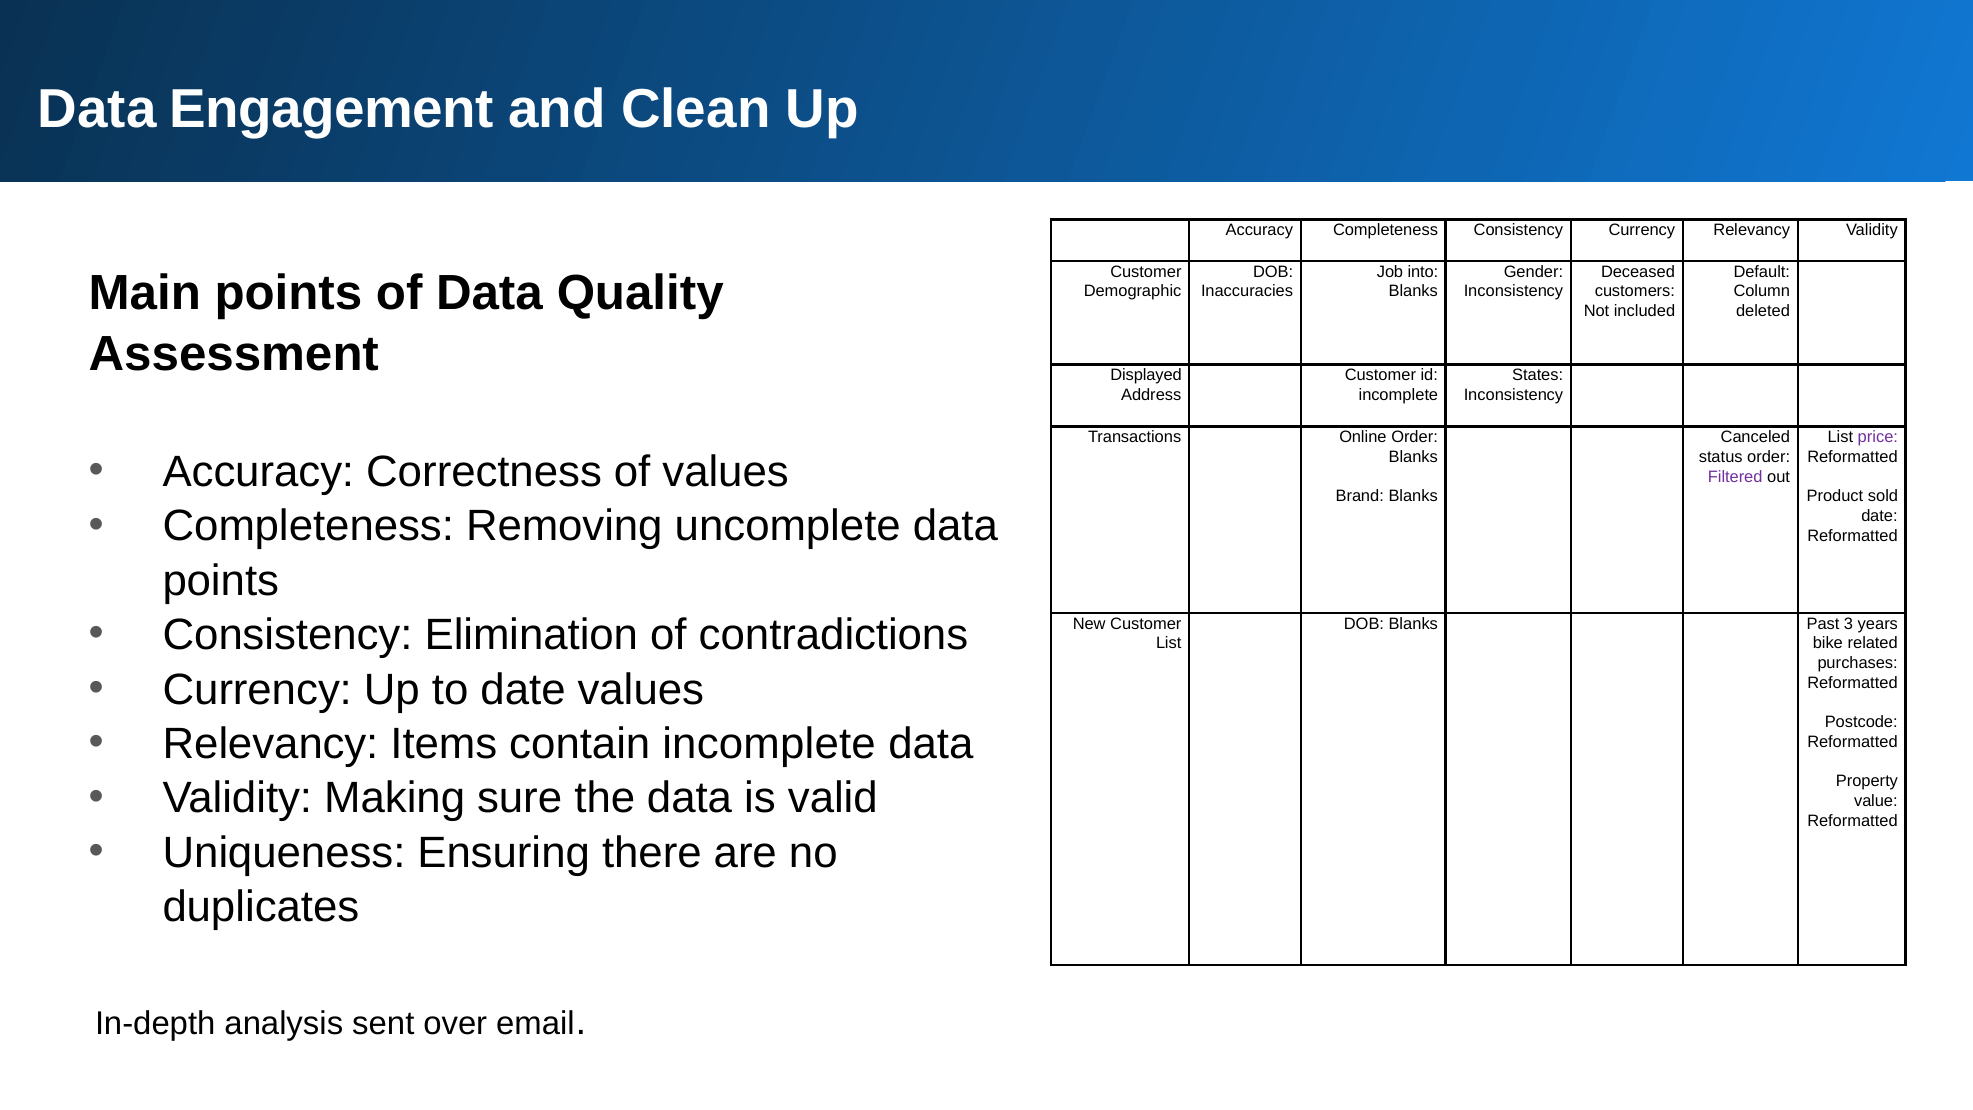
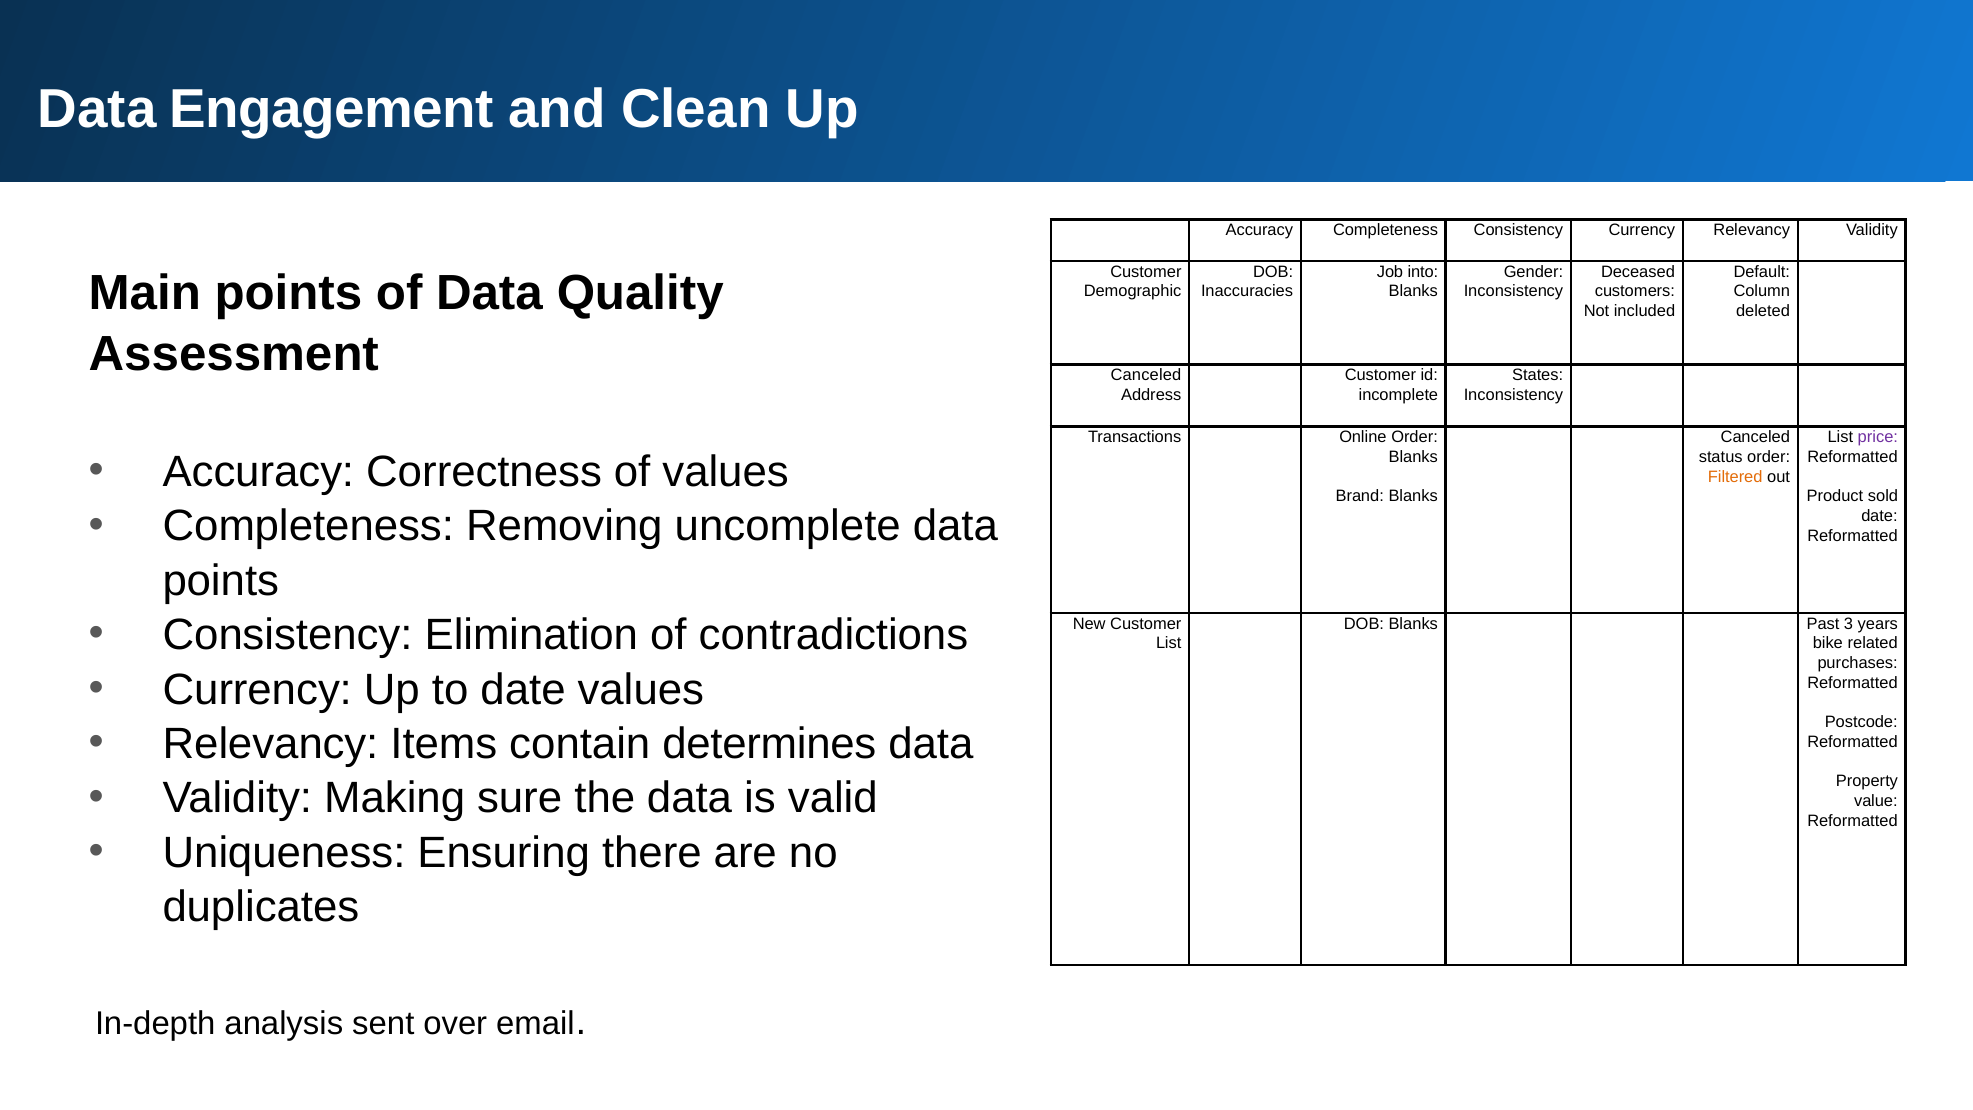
Displayed: Displayed -> Canceled (1146, 375)
Filtered colour: purple -> orange (1735, 477)
contain incomplete: incomplete -> determines (769, 744)
